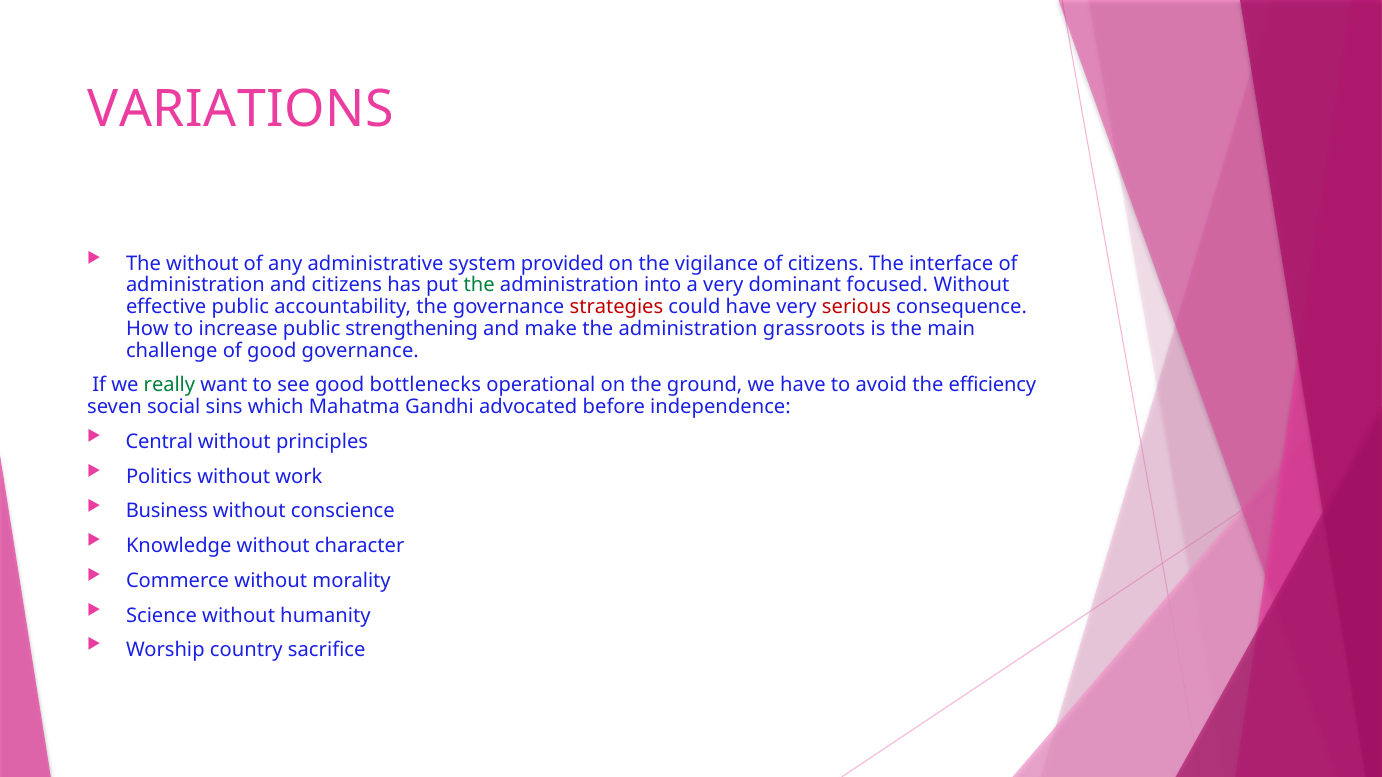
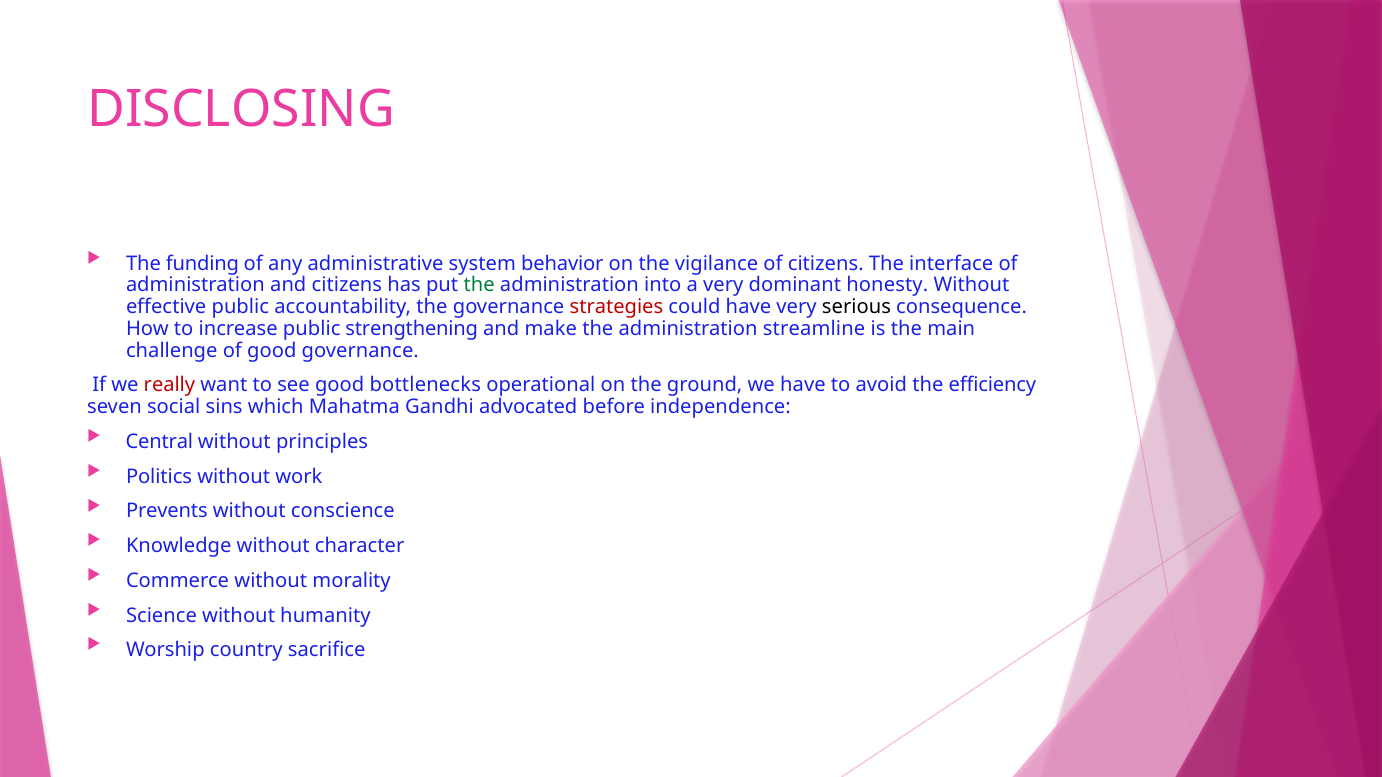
VARIATIONS: VARIATIONS -> DISCLOSING (241, 109)
The without: without -> funding (202, 264)
provided: provided -> behavior (562, 264)
focused: focused -> honesty (887, 285)
serious colour: red -> black (856, 307)
grassroots: grassroots -> streamline (814, 329)
really colour: green -> red (169, 385)
Business: Business -> Prevents (167, 511)
